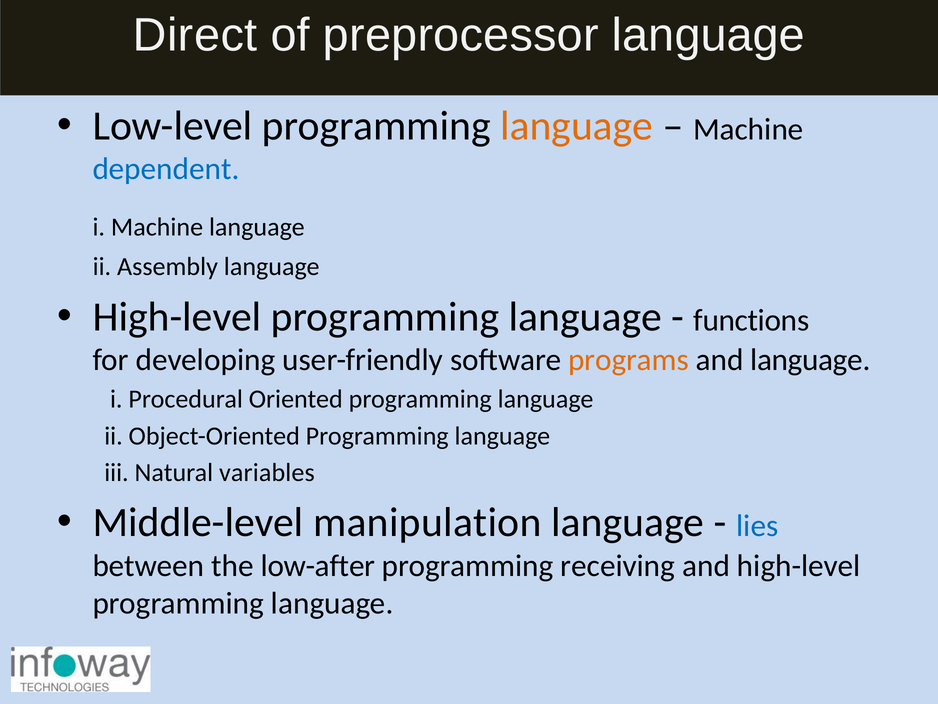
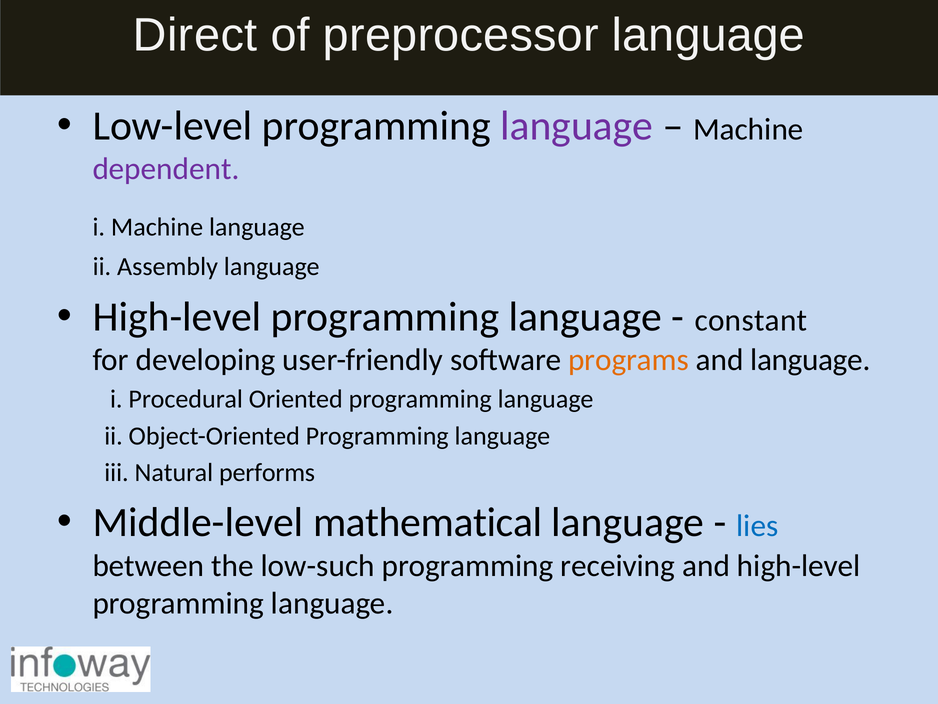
language colour: orange -> purple (577, 126)
dependent colour: blue -> purple (166, 169)
functions: functions -> constant (751, 320)
variables: variables -> performs (267, 472)
manipulation: manipulation -> mathematical (428, 522)
low-after: low-after -> low-such (318, 565)
